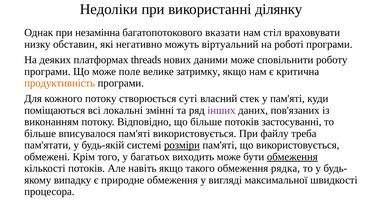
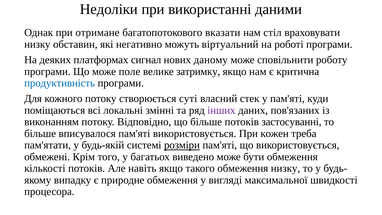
ділянку: ділянку -> даними (279, 9)
незамінна: незамінна -> отримане (97, 33)
threads: threads -> сигнал (146, 60)
даними: даними -> даному (211, 60)
продуктивність colour: orange -> blue (60, 83)
файлу: файлу -> кожен (275, 133)
виходить: виходить -> виведено (193, 157)
обмеження underline: present -> none (292, 157)
обмеження рядка: рядка -> низку (286, 168)
